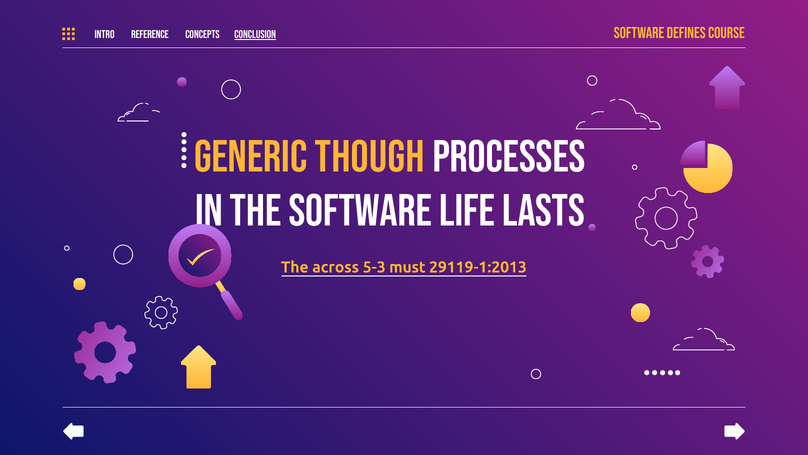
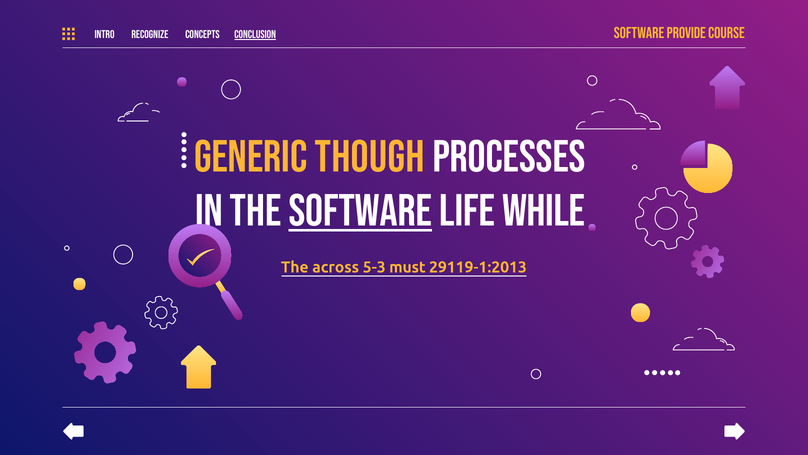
defines: defines -> provide (686, 33)
reference: reference -> recognize (150, 35)
software underline: none -> present (360, 211)
lasts: lasts -> while (544, 211)
